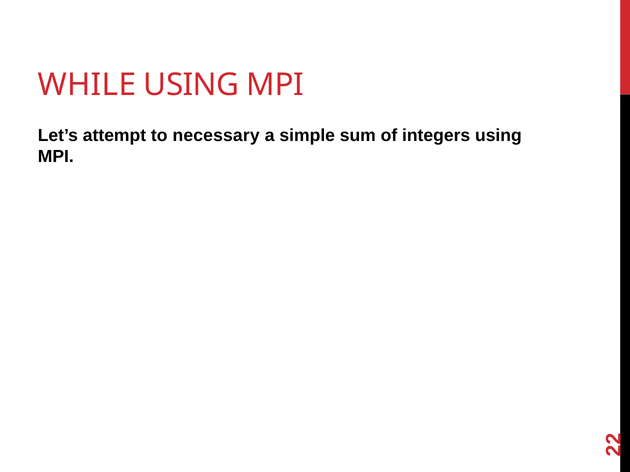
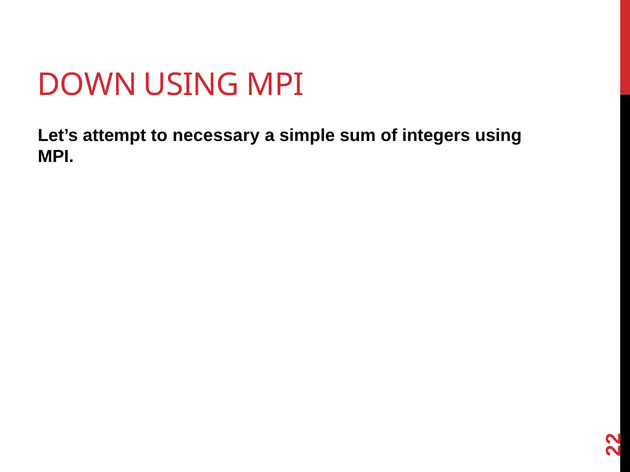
WHILE: WHILE -> DOWN (87, 85)
